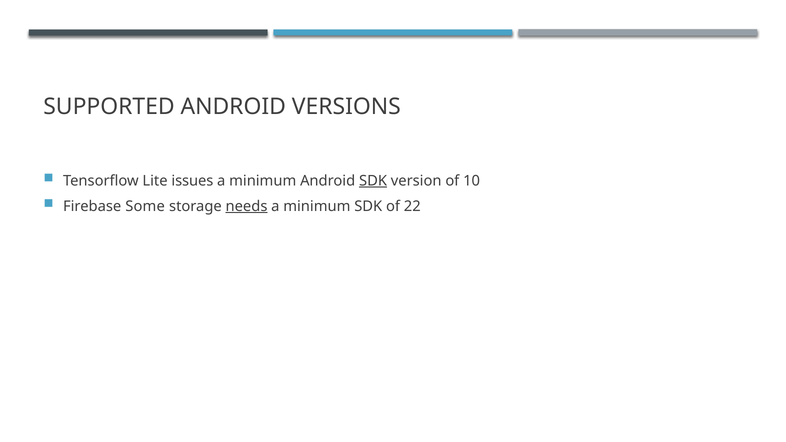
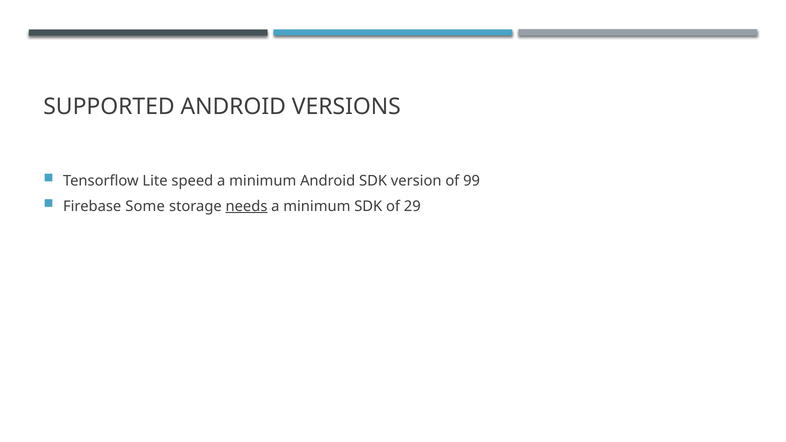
issues: issues -> speed (192, 181)
SDK underline: present -> none (373, 181)
10: 10 -> 99 (472, 181)
22: 22 -> 29 (412, 206)
